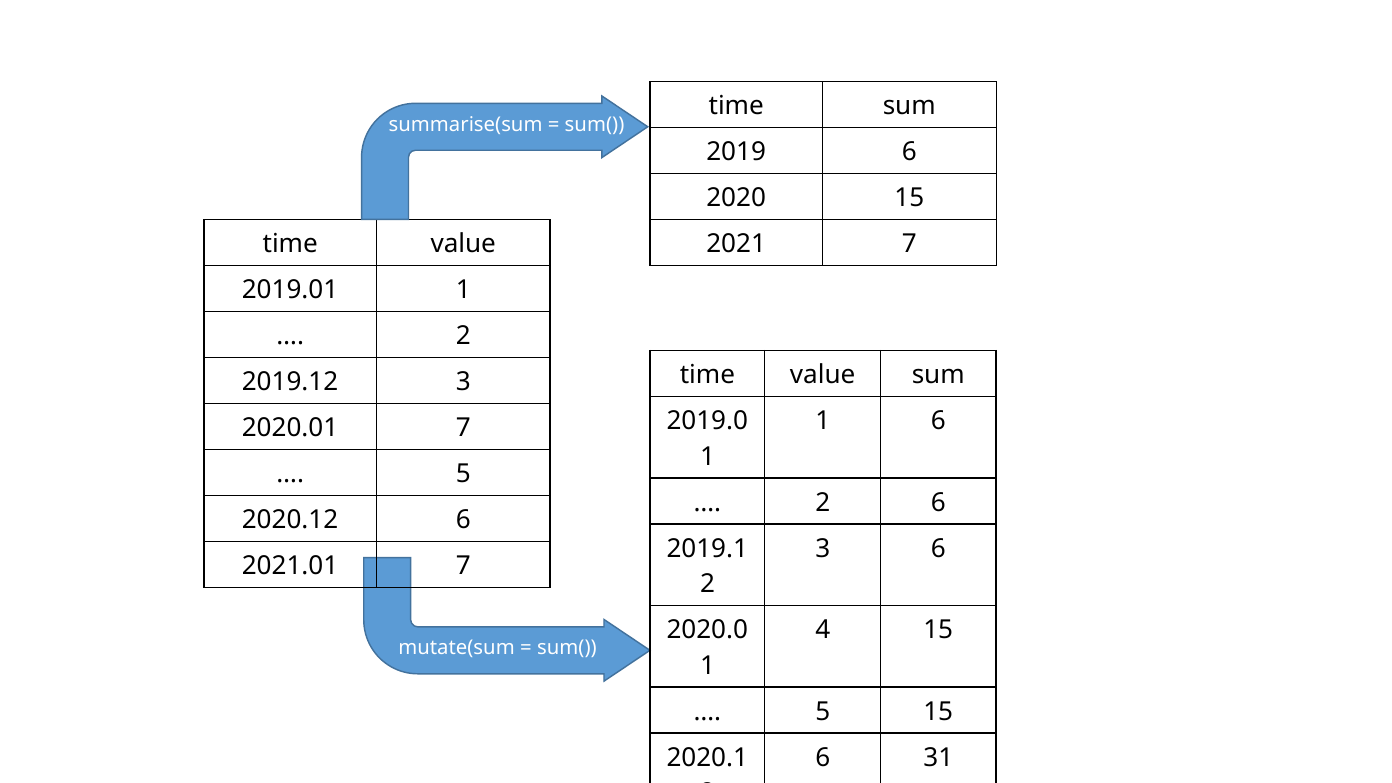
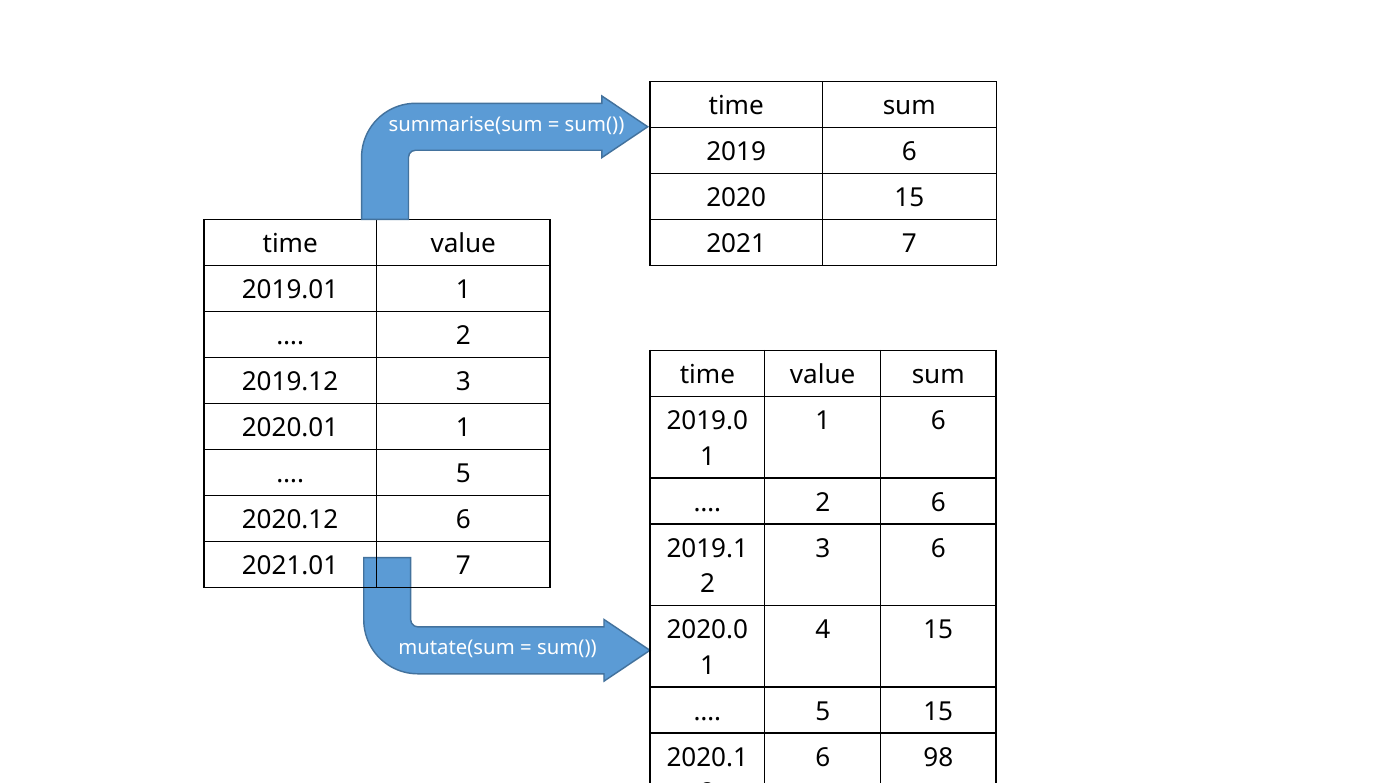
2020.01 7: 7 -> 1 (463, 428)
31: 31 -> 98 (938, 757)
